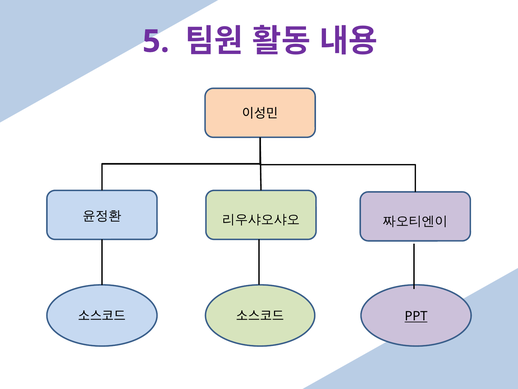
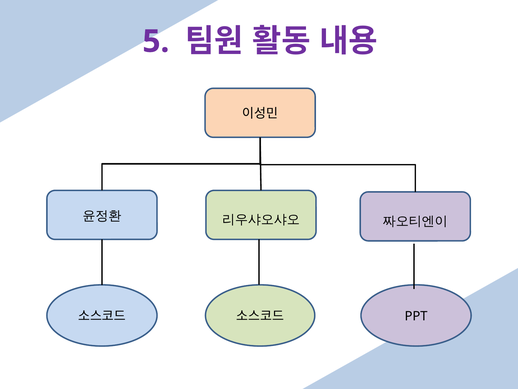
PPT underline: present -> none (416, 316)
